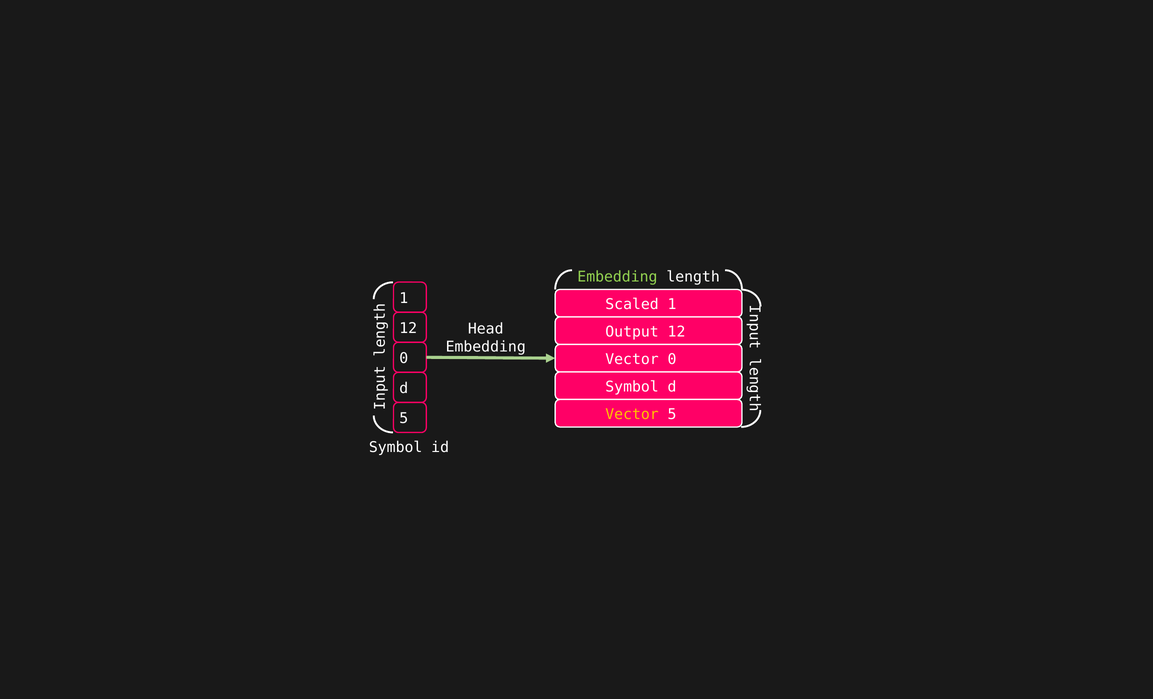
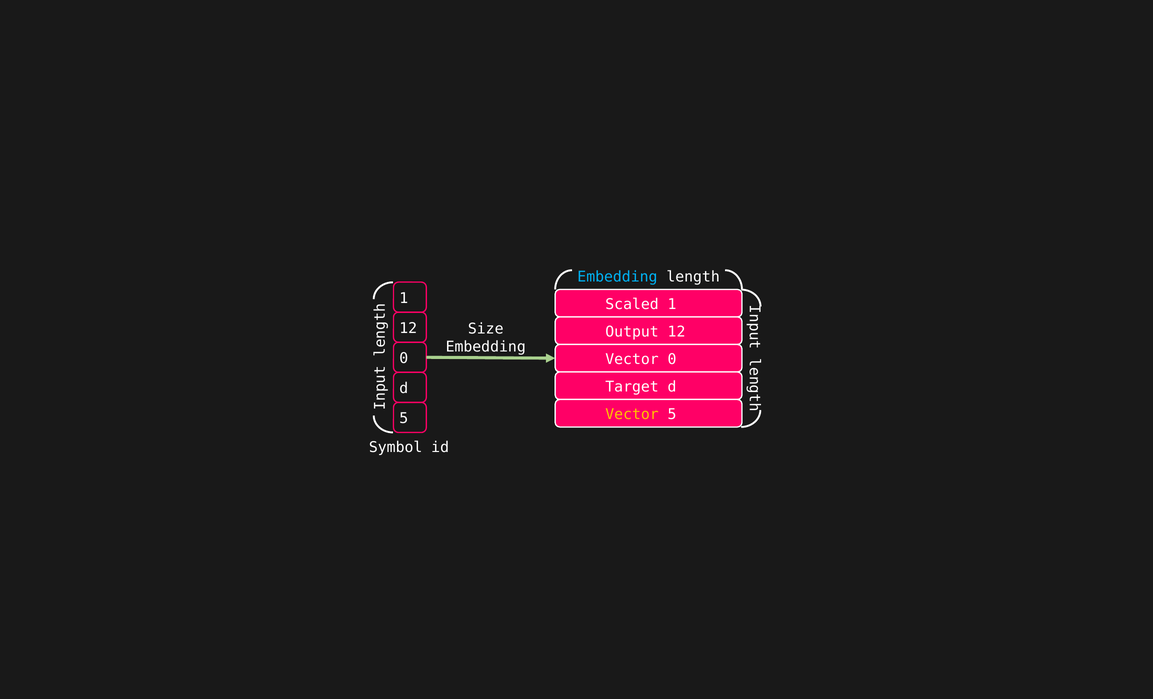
Embedding colour: light green -> light blue (617, 277)
Head: Head -> Size (486, 329)
Symbol: Symbol -> Target (632, 387)
